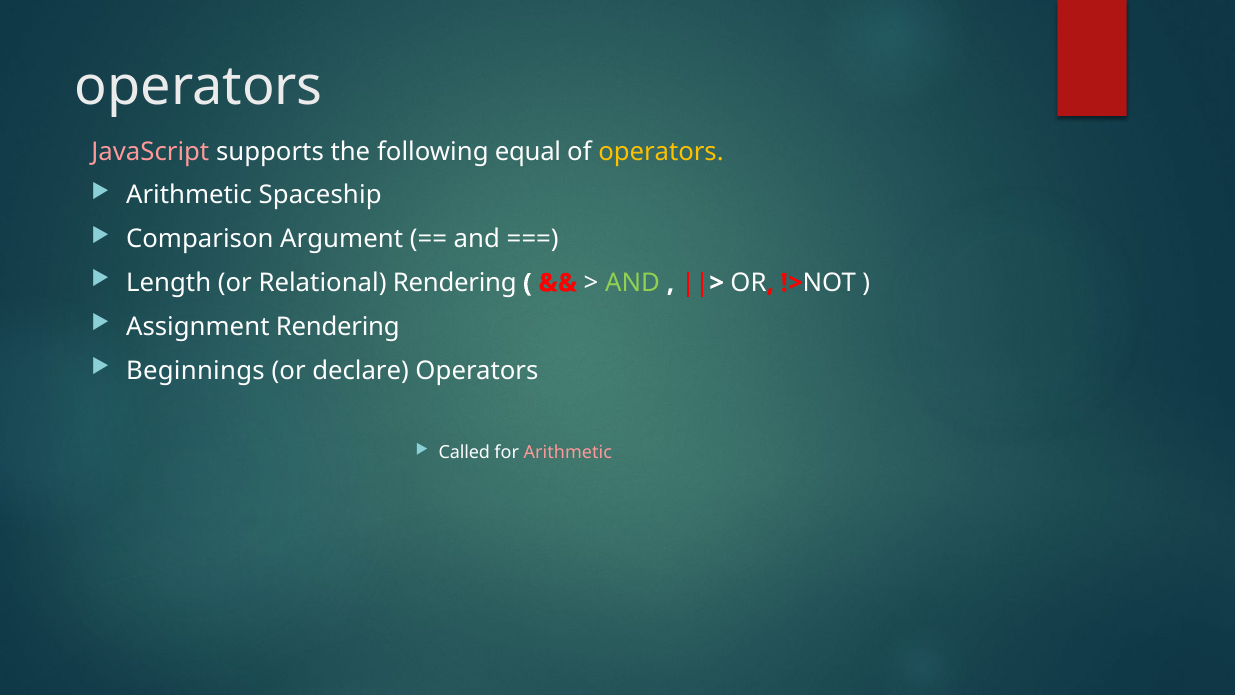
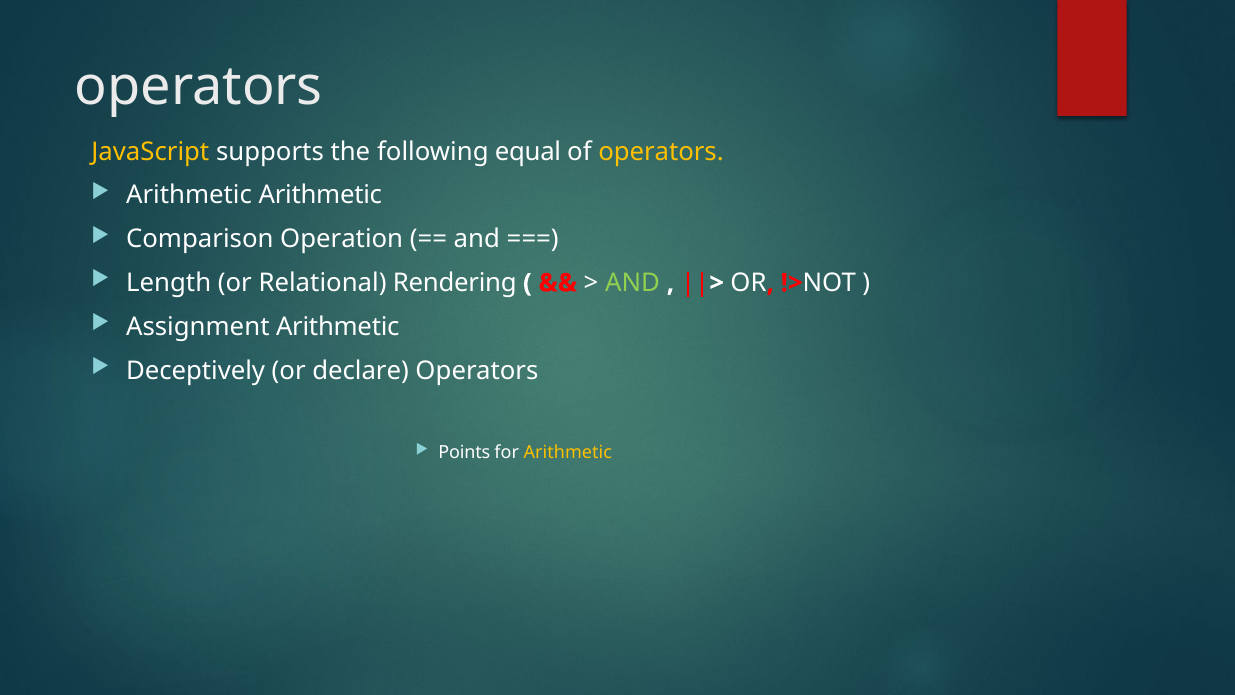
JavaScript colour: pink -> yellow (150, 152)
Arithmetic Spaceship: Spaceship -> Arithmetic (320, 195)
Argument: Argument -> Operation (342, 239)
Assignment Rendering: Rendering -> Arithmetic (338, 327)
Beginnings: Beginnings -> Deceptively (196, 370)
Called: Called -> Points (464, 453)
Arithmetic colour: pink -> yellow (568, 453)
